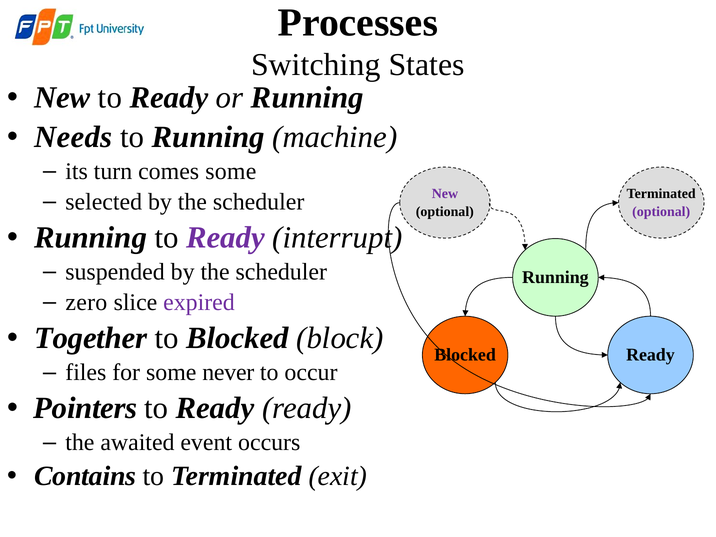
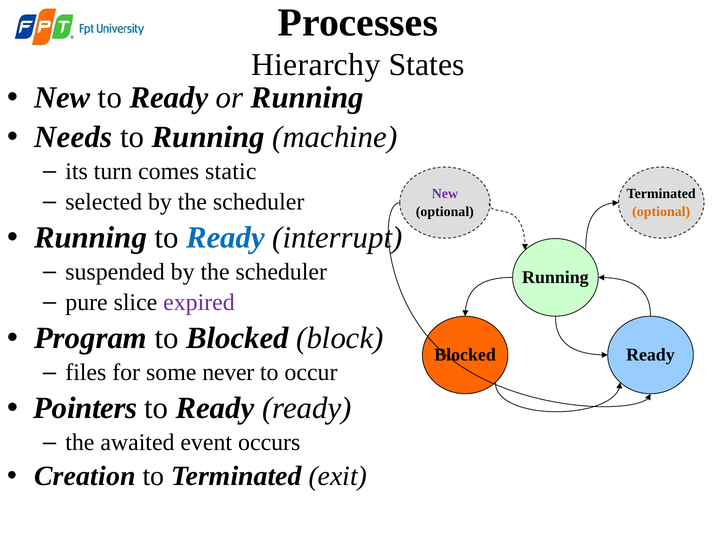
Switching: Switching -> Hierarchy (316, 65)
comes some: some -> static (231, 171)
optional colour: purple -> orange (661, 211)
Ready colour: purple -> blue (226, 238)
zero: zero -> pure (87, 303)
Together: Together -> Program (90, 338)
Contains: Contains -> Creation (85, 476)
